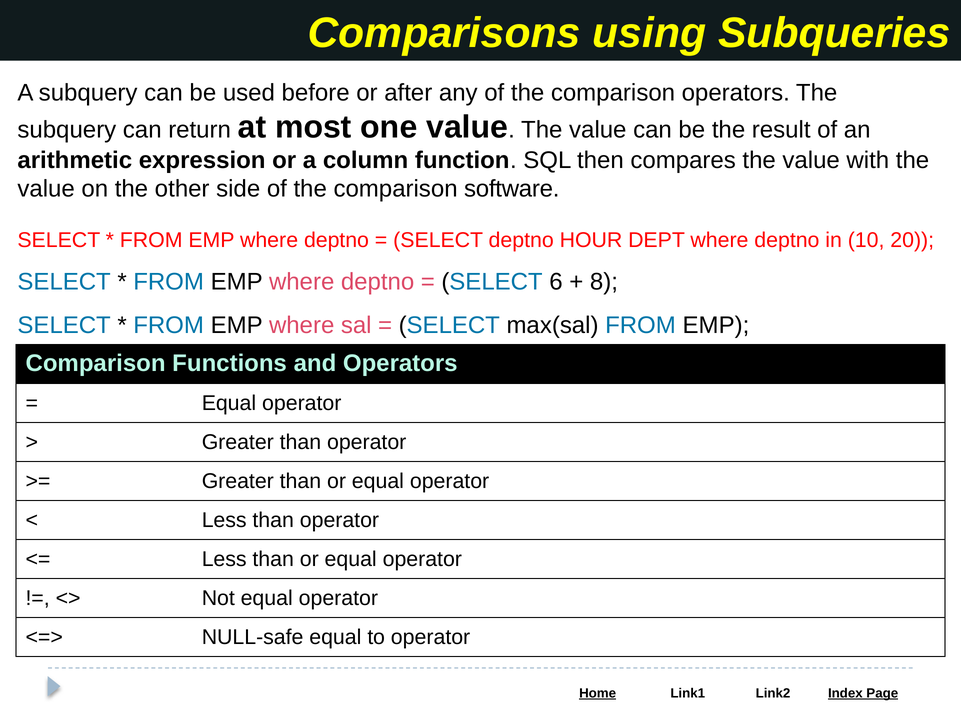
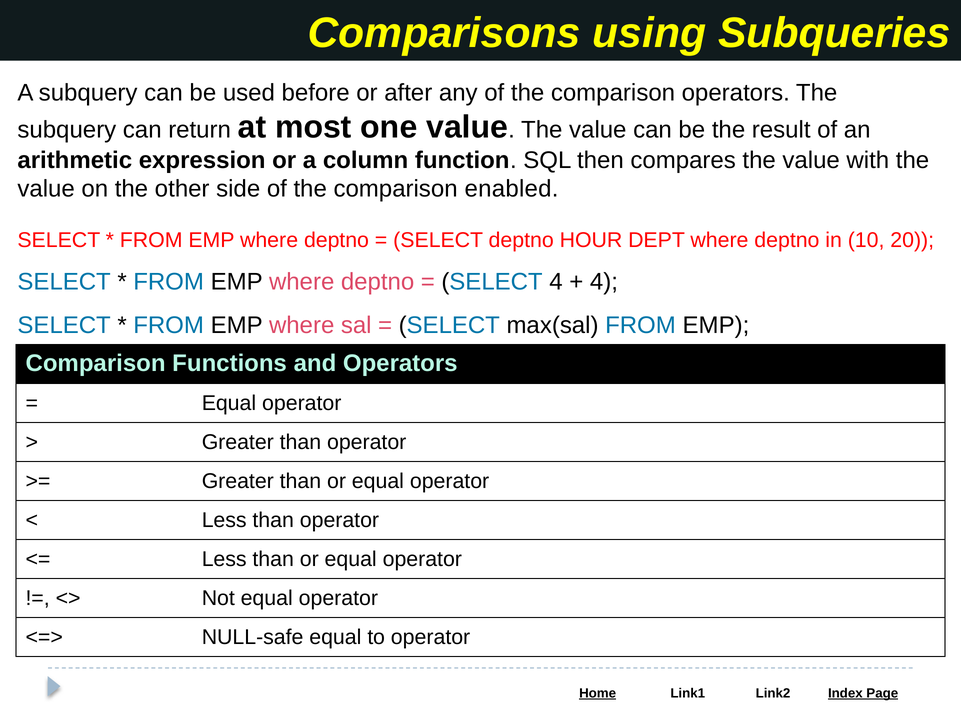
software: software -> enabled (512, 189)
SELECT 6: 6 -> 4 (556, 282)
8: 8 -> 4 (604, 282)
